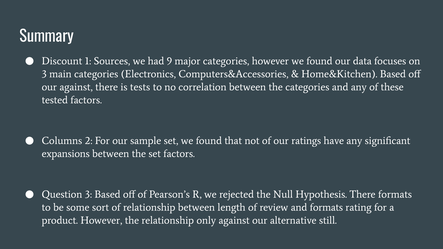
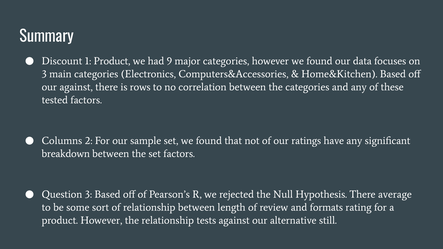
1 Sources: Sources -> Product (112, 61)
tests: tests -> rows (140, 87)
expansions: expansions -> breakdown (66, 154)
There formats: formats -> average (395, 195)
only: only -> tests (206, 221)
